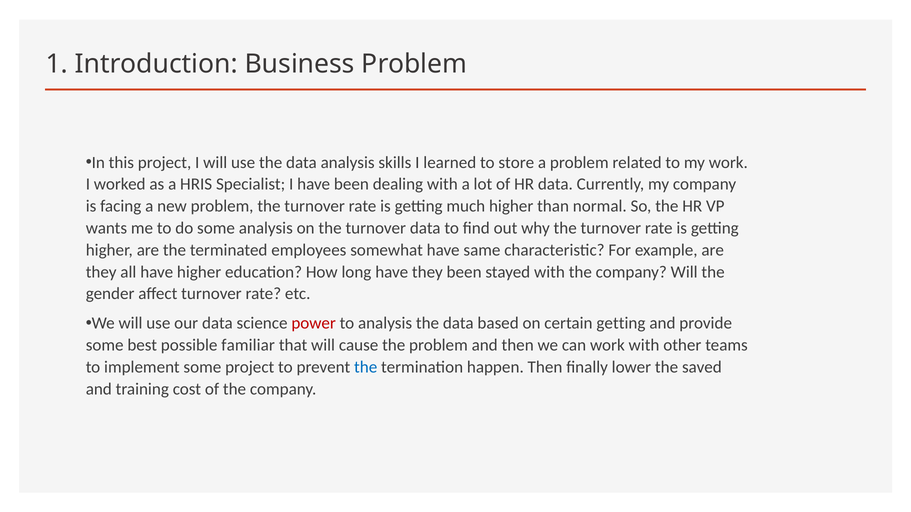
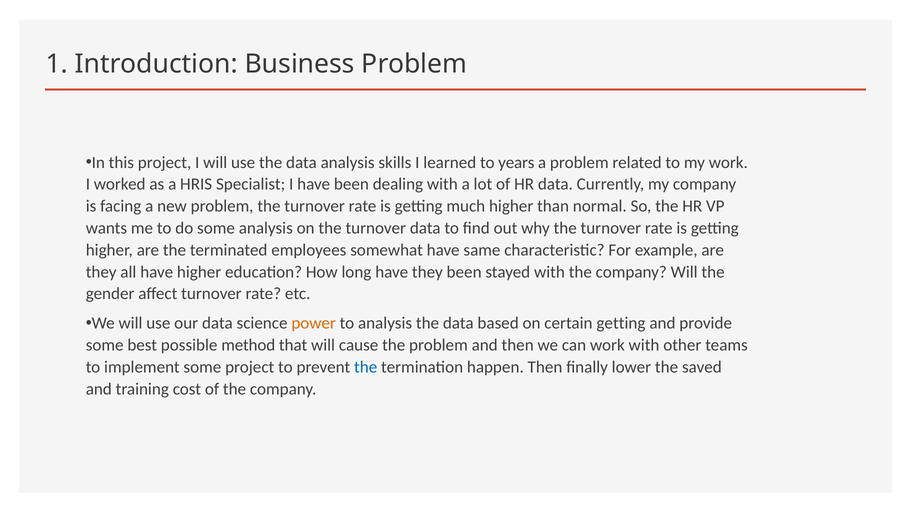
store: store -> years (516, 163)
power colour: red -> orange (314, 324)
familiar: familiar -> method (248, 346)
